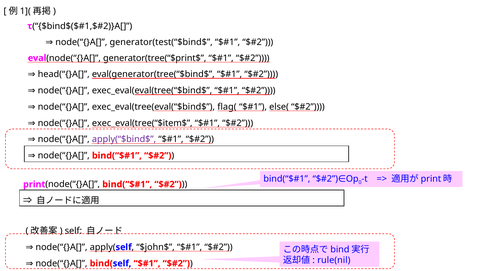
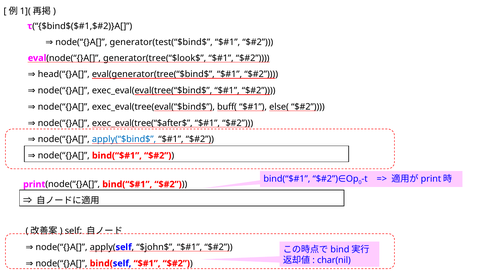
generator(tree(“$print$: generator(tree(“$print$ -> generator(tree(“$look$ (155, 58)
flag(: flag( -> buff( (227, 107)
exec_eval(tree(“$item$: exec_eval(tree(“$item$ -> exec_eval(tree(“$after$ (142, 123)
apply(“$bind$ colour: purple -> blue (124, 139)
rule(nil: rule(nil -> char(nil (334, 260)
